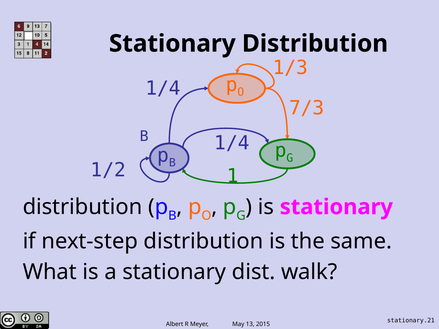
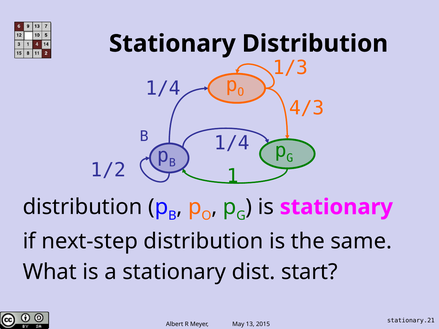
7/3: 7/3 -> 4/3 (307, 108)
walk: walk -> start (309, 272)
